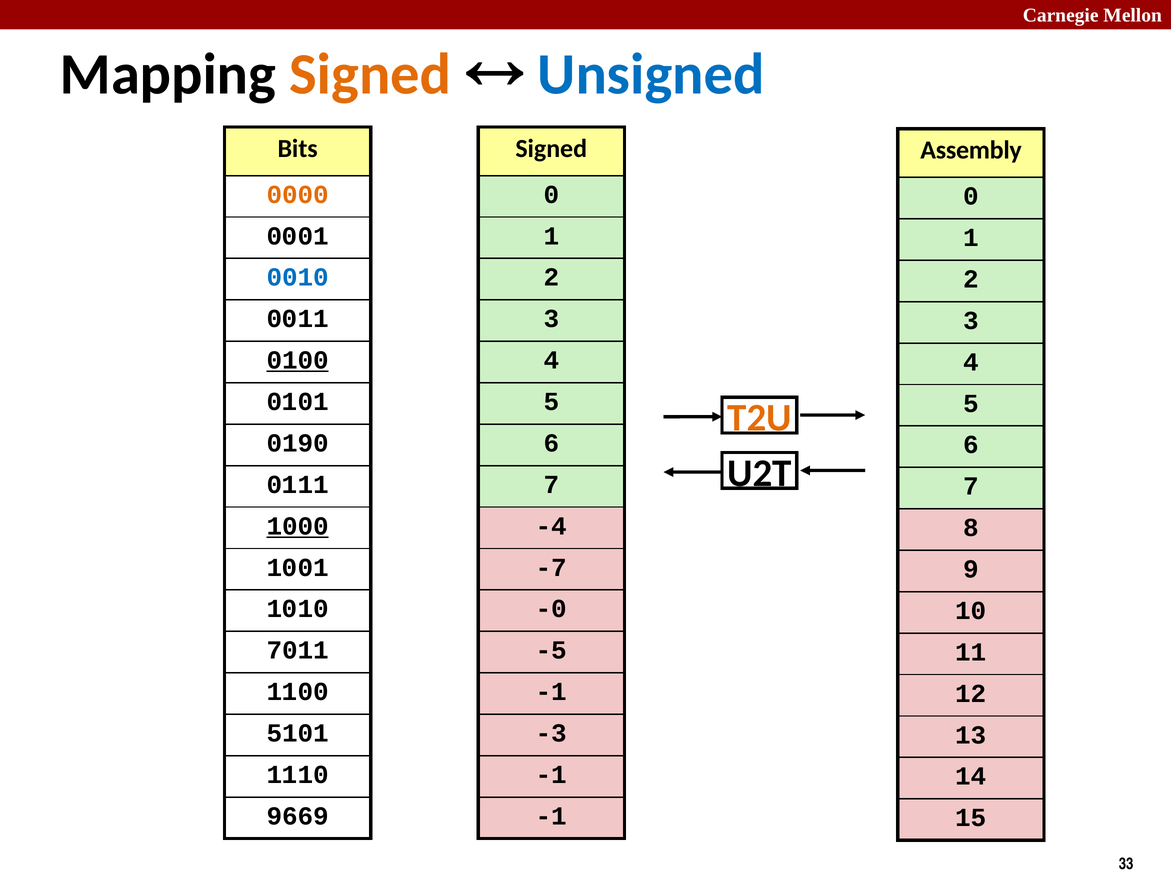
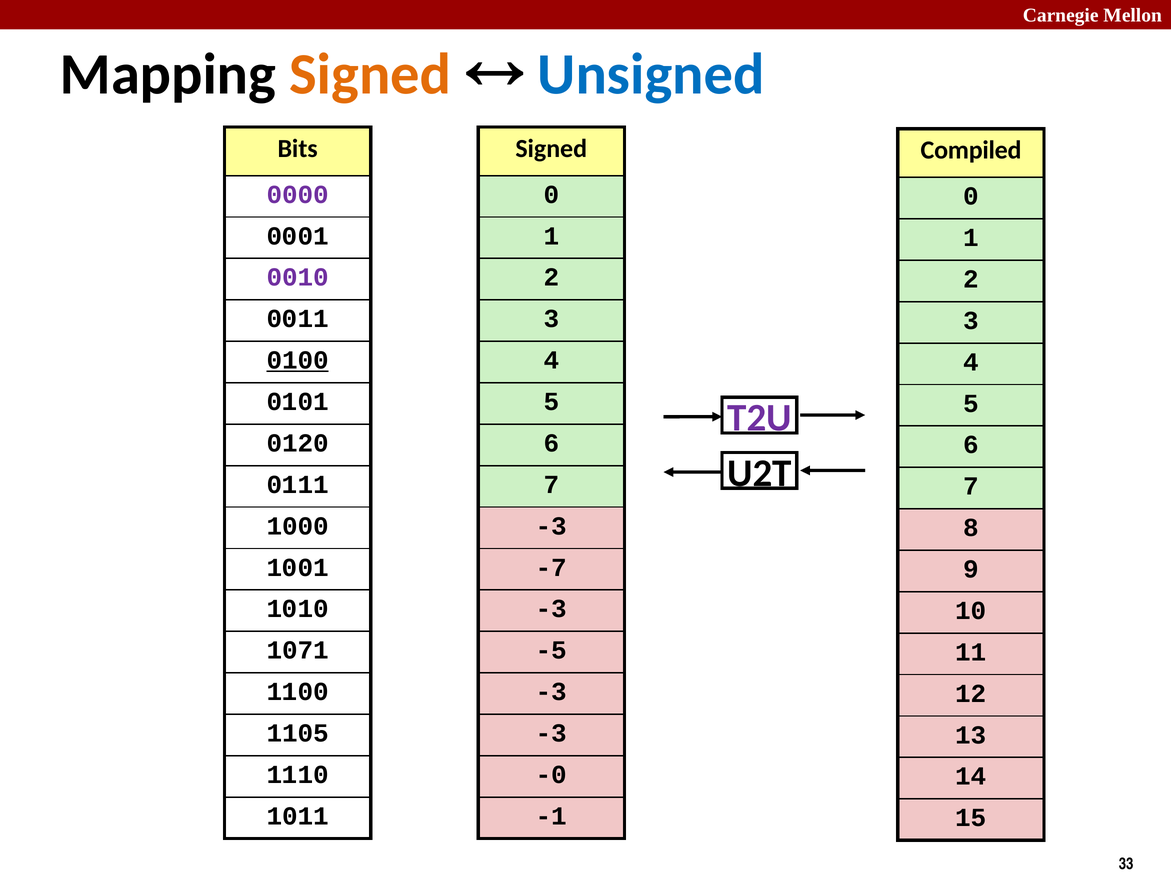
Assembly: Assembly -> Compiled (971, 150)
0000 colour: orange -> purple (298, 194)
0010 colour: blue -> purple (298, 277)
T2U colour: orange -> purple (760, 417)
0190: 0190 -> 0120 (298, 443)
1000 underline: present -> none (298, 526)
-4: -4 -> -3 (551, 526)
-0: -0 -> -3 (551, 608)
7011: 7011 -> 1071 (298, 650)
-1: -1 -> -3 (551, 691)
5101: 5101 -> 1105 (298, 733)
-1: -1 -> -0 (551, 774)
9669: 9669 -> 1011 (298, 815)
